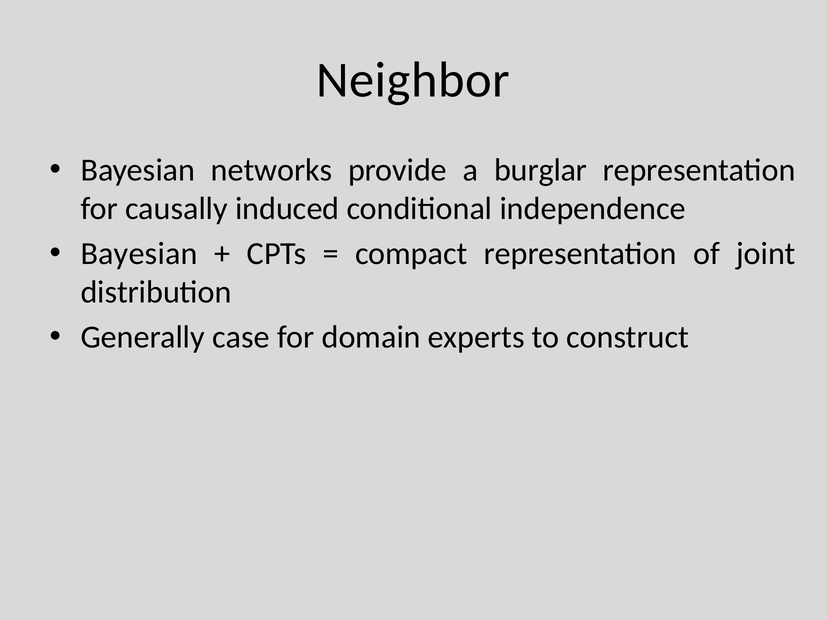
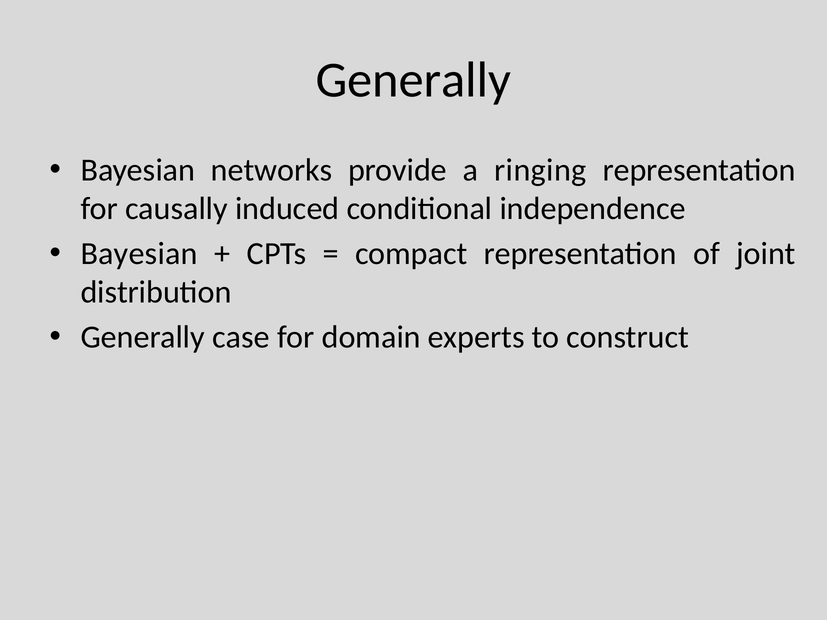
Neighbor: Neighbor -> Generally (413, 80)
burglar: burglar -> ringing (540, 170)
